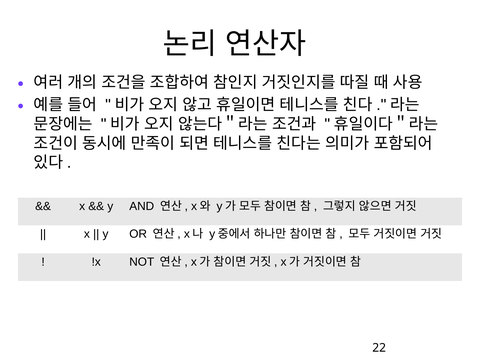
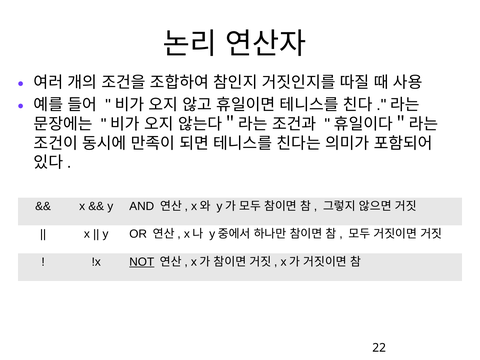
NOT underline: none -> present (142, 262)
